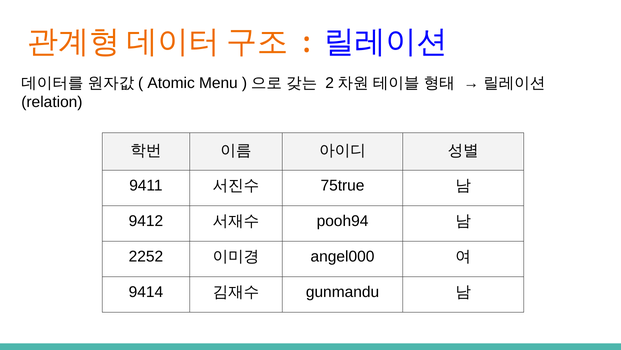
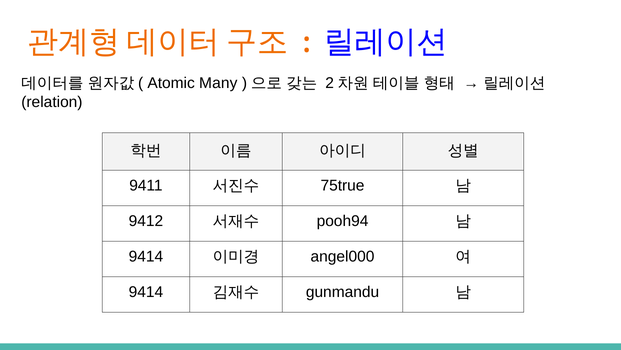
Menu: Menu -> Many (218, 83)
2252: 2252 -> 9414 (146, 256)
